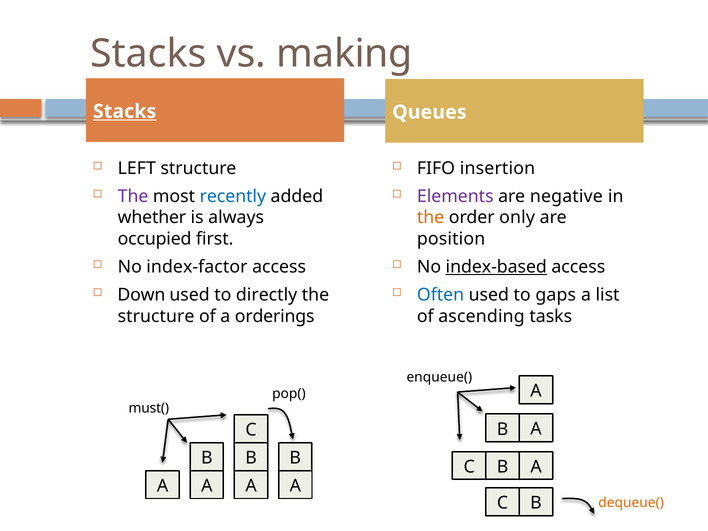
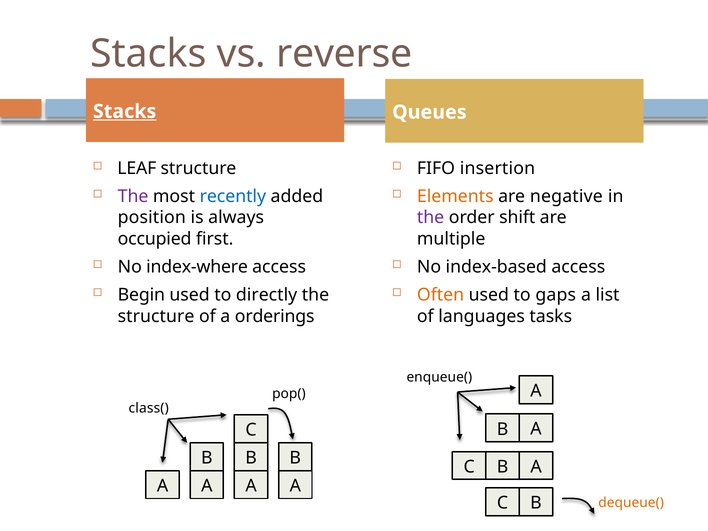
making: making -> reverse (344, 54)
LEFT: LEFT -> LEAF (137, 168)
Elements colour: purple -> orange (455, 196)
whether: whether -> position (152, 218)
the colour: orange -> purple (431, 218)
only: only -> shift (517, 218)
position: position -> multiple (451, 239)
index-factor: index-factor -> index-where (197, 267)
index-based underline: present -> none (496, 267)
Down: Down -> Begin (141, 295)
Often colour: blue -> orange (441, 295)
ascending: ascending -> languages (482, 316)
must(: must( -> class( (149, 408)
